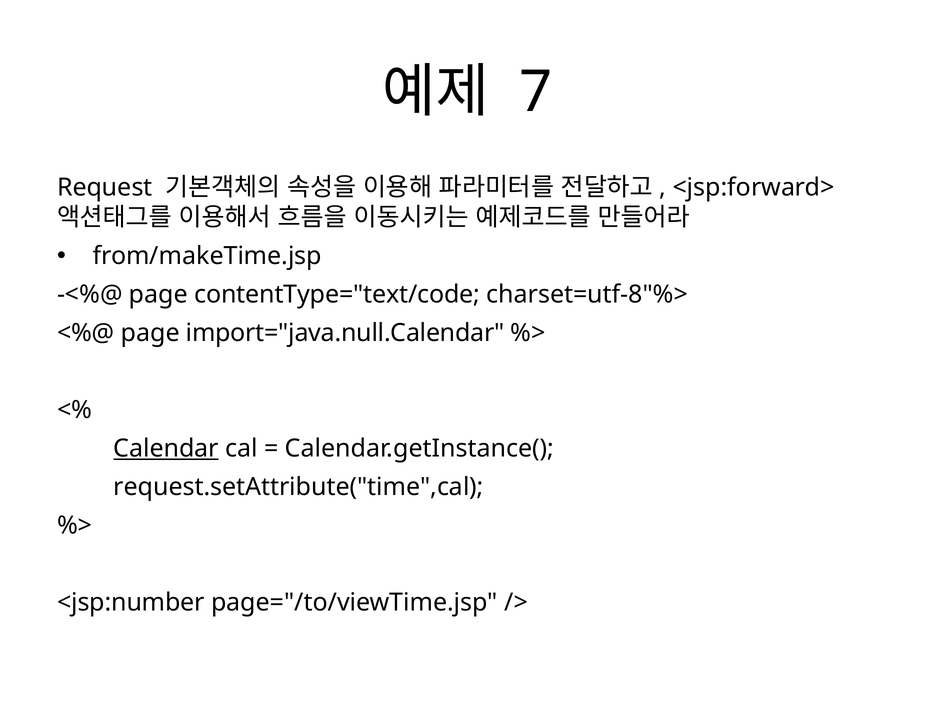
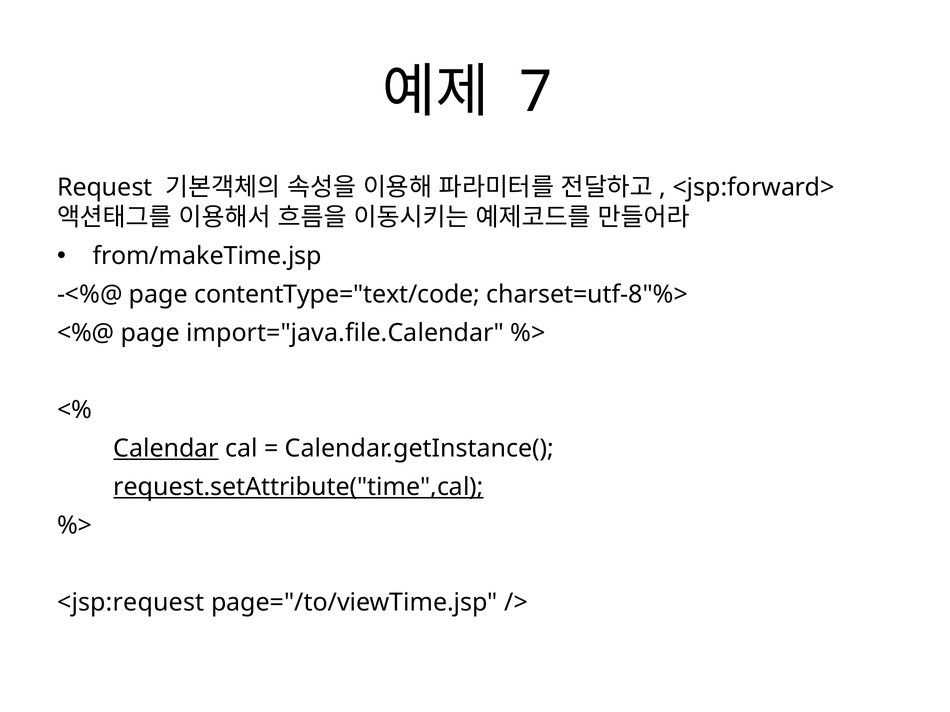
import="java.null.Calendar: import="java.null.Calendar -> import="java.file.Calendar (345, 333)
request.setAttribute("time",cal underline: none -> present (298, 488)
<jsp:number: <jsp:number -> <jsp:request (131, 603)
